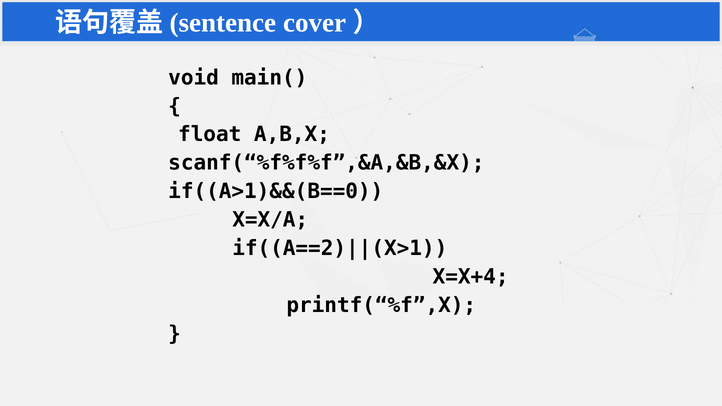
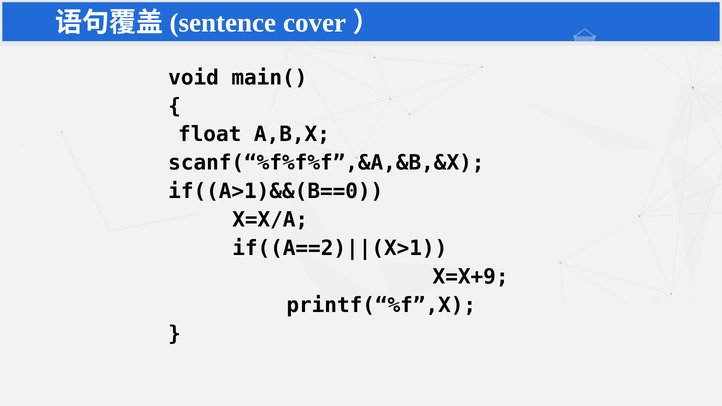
X=X+4: X=X+4 -> X=X+9 (471, 277)
